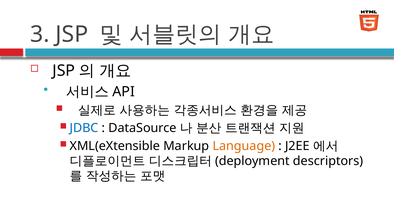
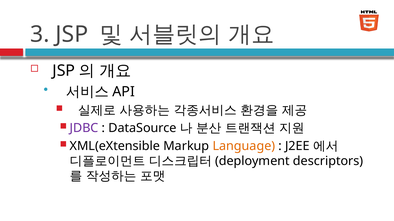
JDBC colour: blue -> purple (84, 128)
